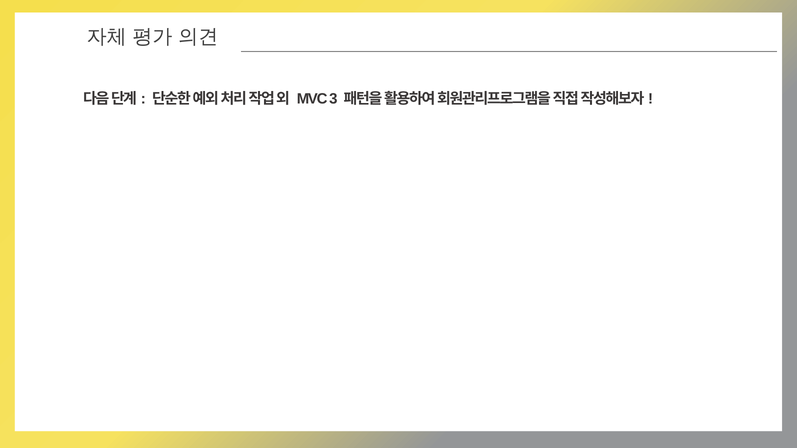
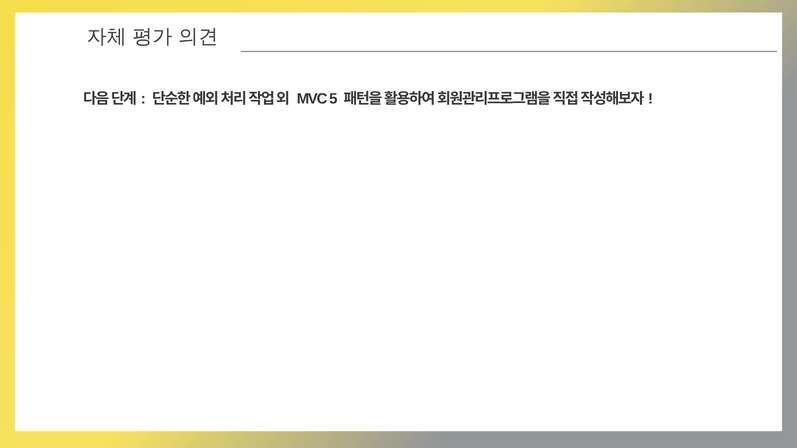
3: 3 -> 5 (333, 99)
